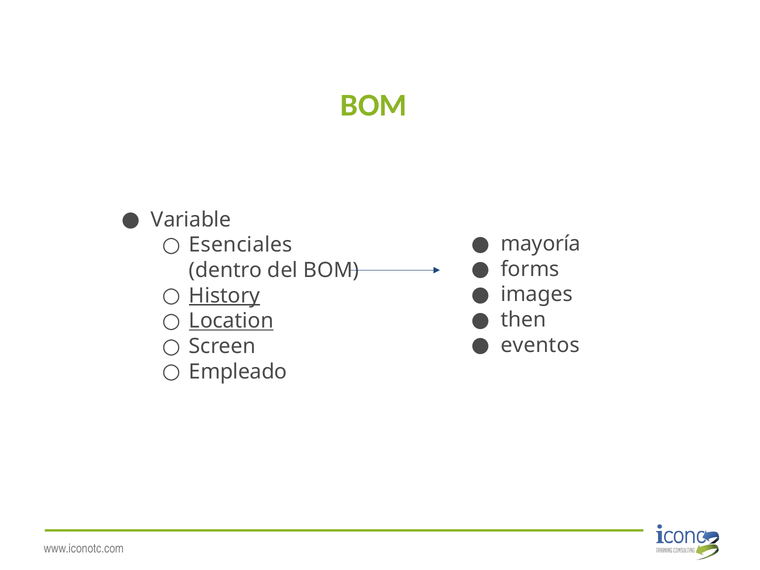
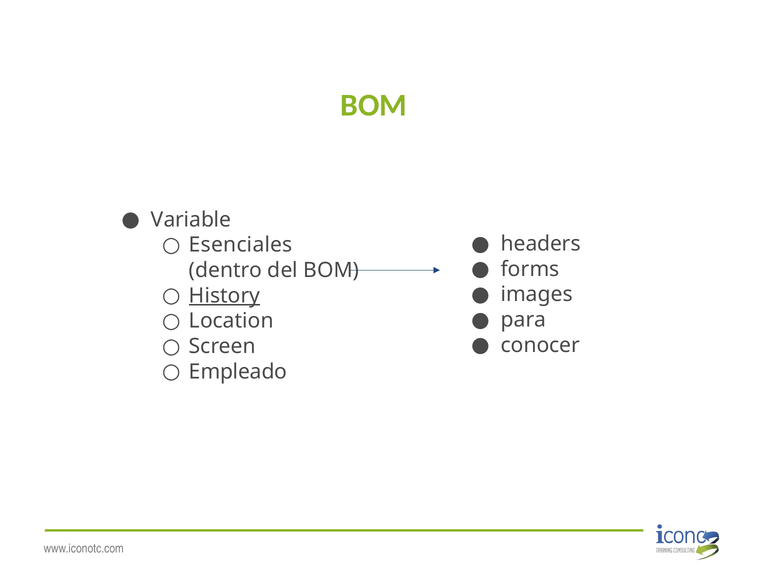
mayoría: mayoría -> headers (541, 244)
then: then -> para (523, 320)
Location underline: present -> none (231, 321)
eventos: eventos -> conocer (540, 345)
